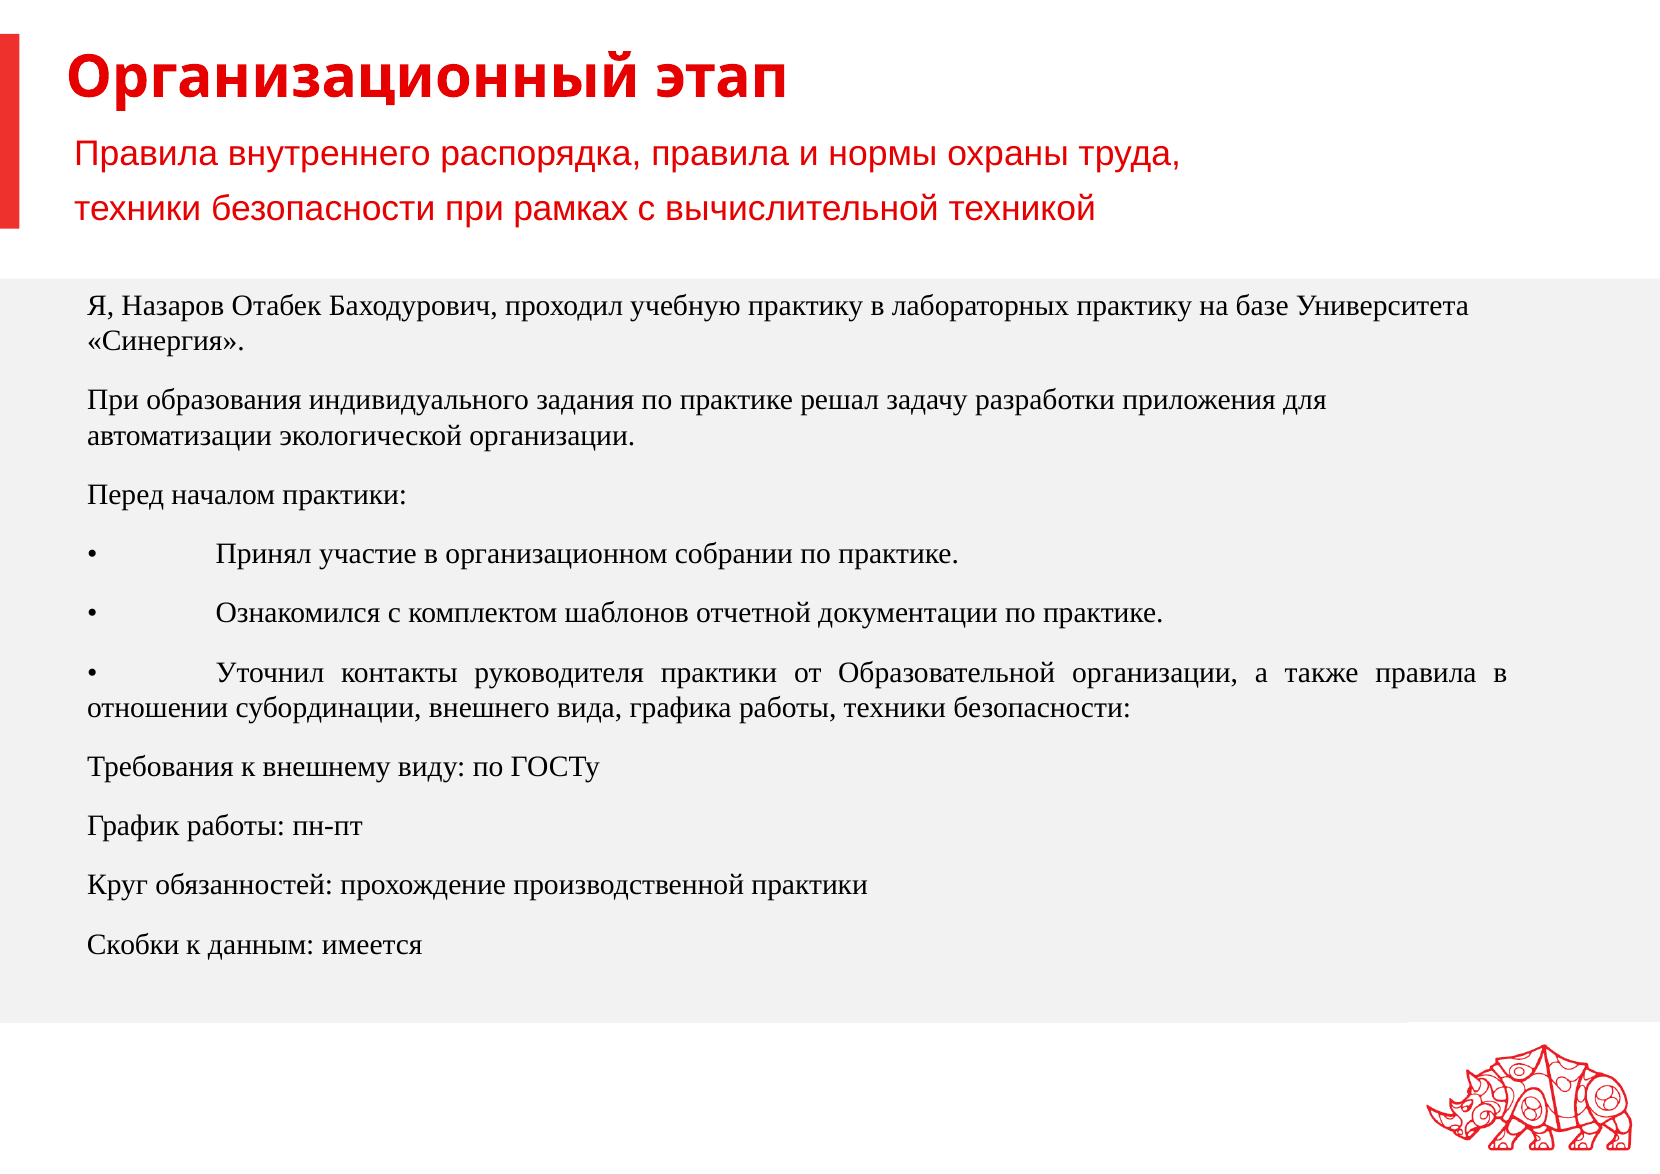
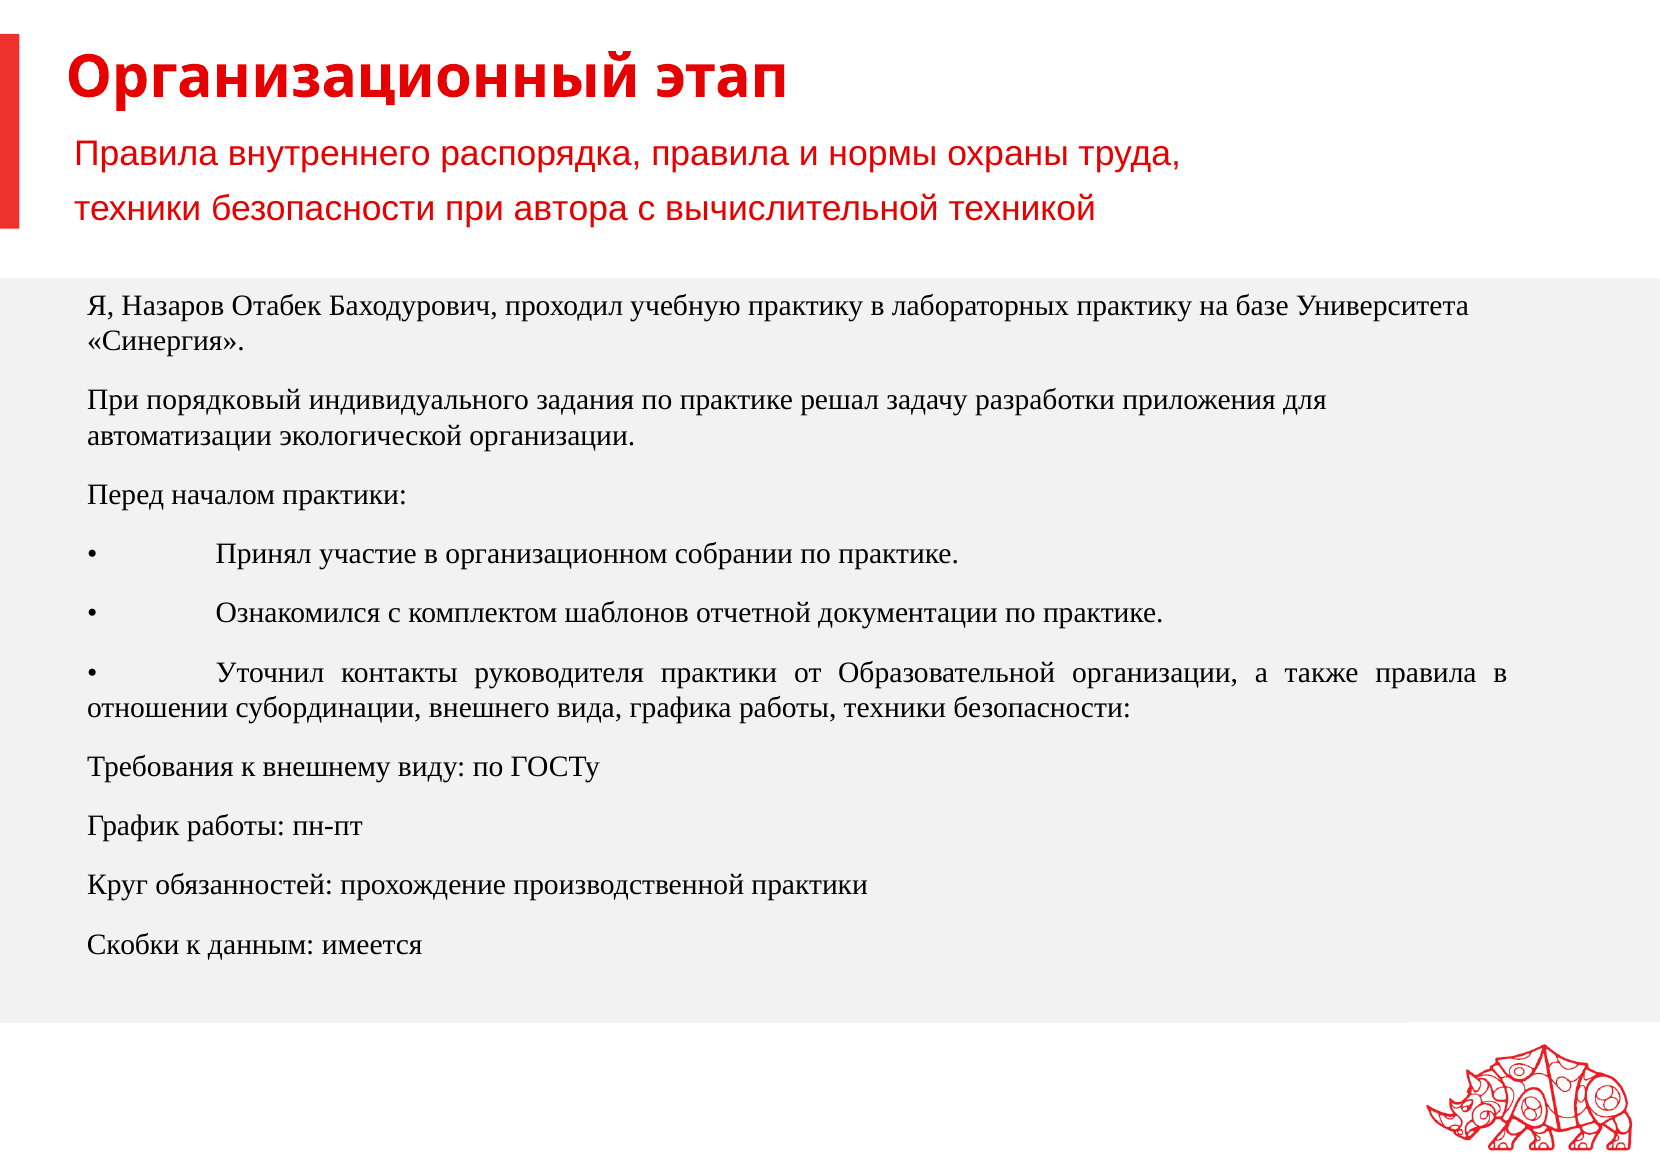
рамках: рамках -> автора (571, 209)
образования: образования -> порядковый (224, 400)
